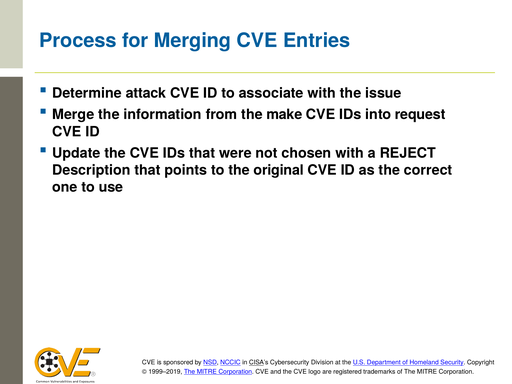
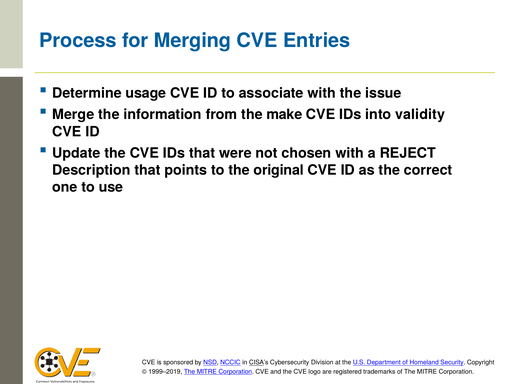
attack: attack -> usage (146, 93)
request: request -> validity (420, 115)
